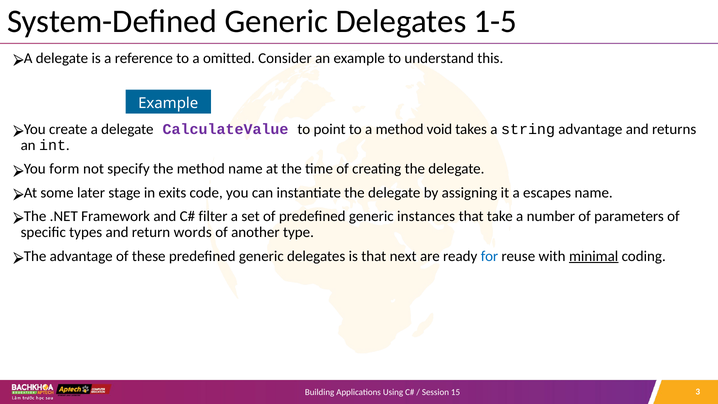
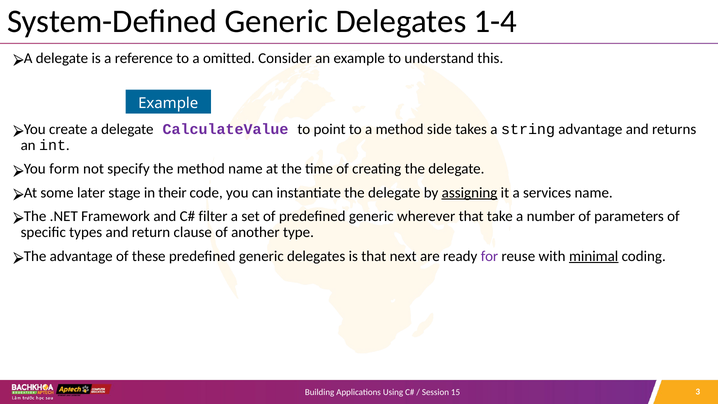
1-5: 1-5 -> 1-4 (495, 21)
void: void -> side (439, 129)
exits: exits -> their (172, 193)
assigning underline: none -> present (470, 193)
escapes: escapes -> services (547, 193)
instances: instances -> wherever (426, 216)
words: words -> clause (193, 232)
for colour: blue -> purple (489, 256)
